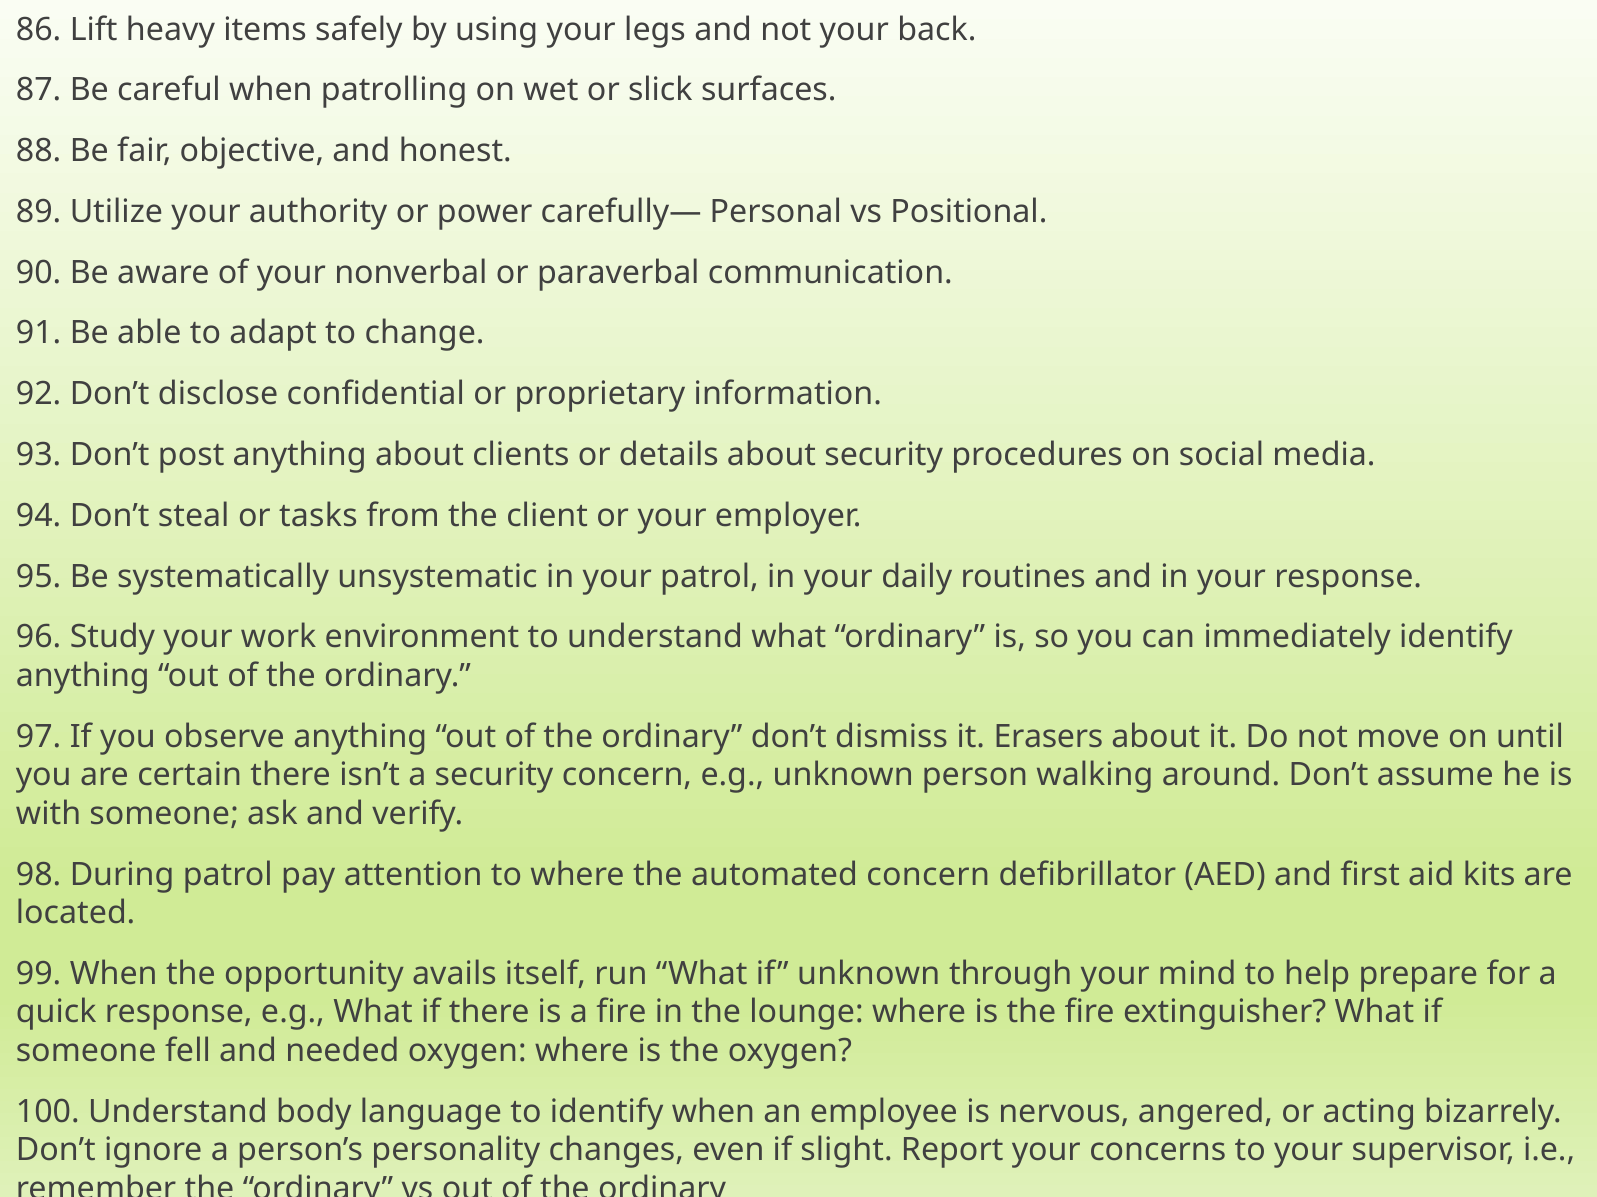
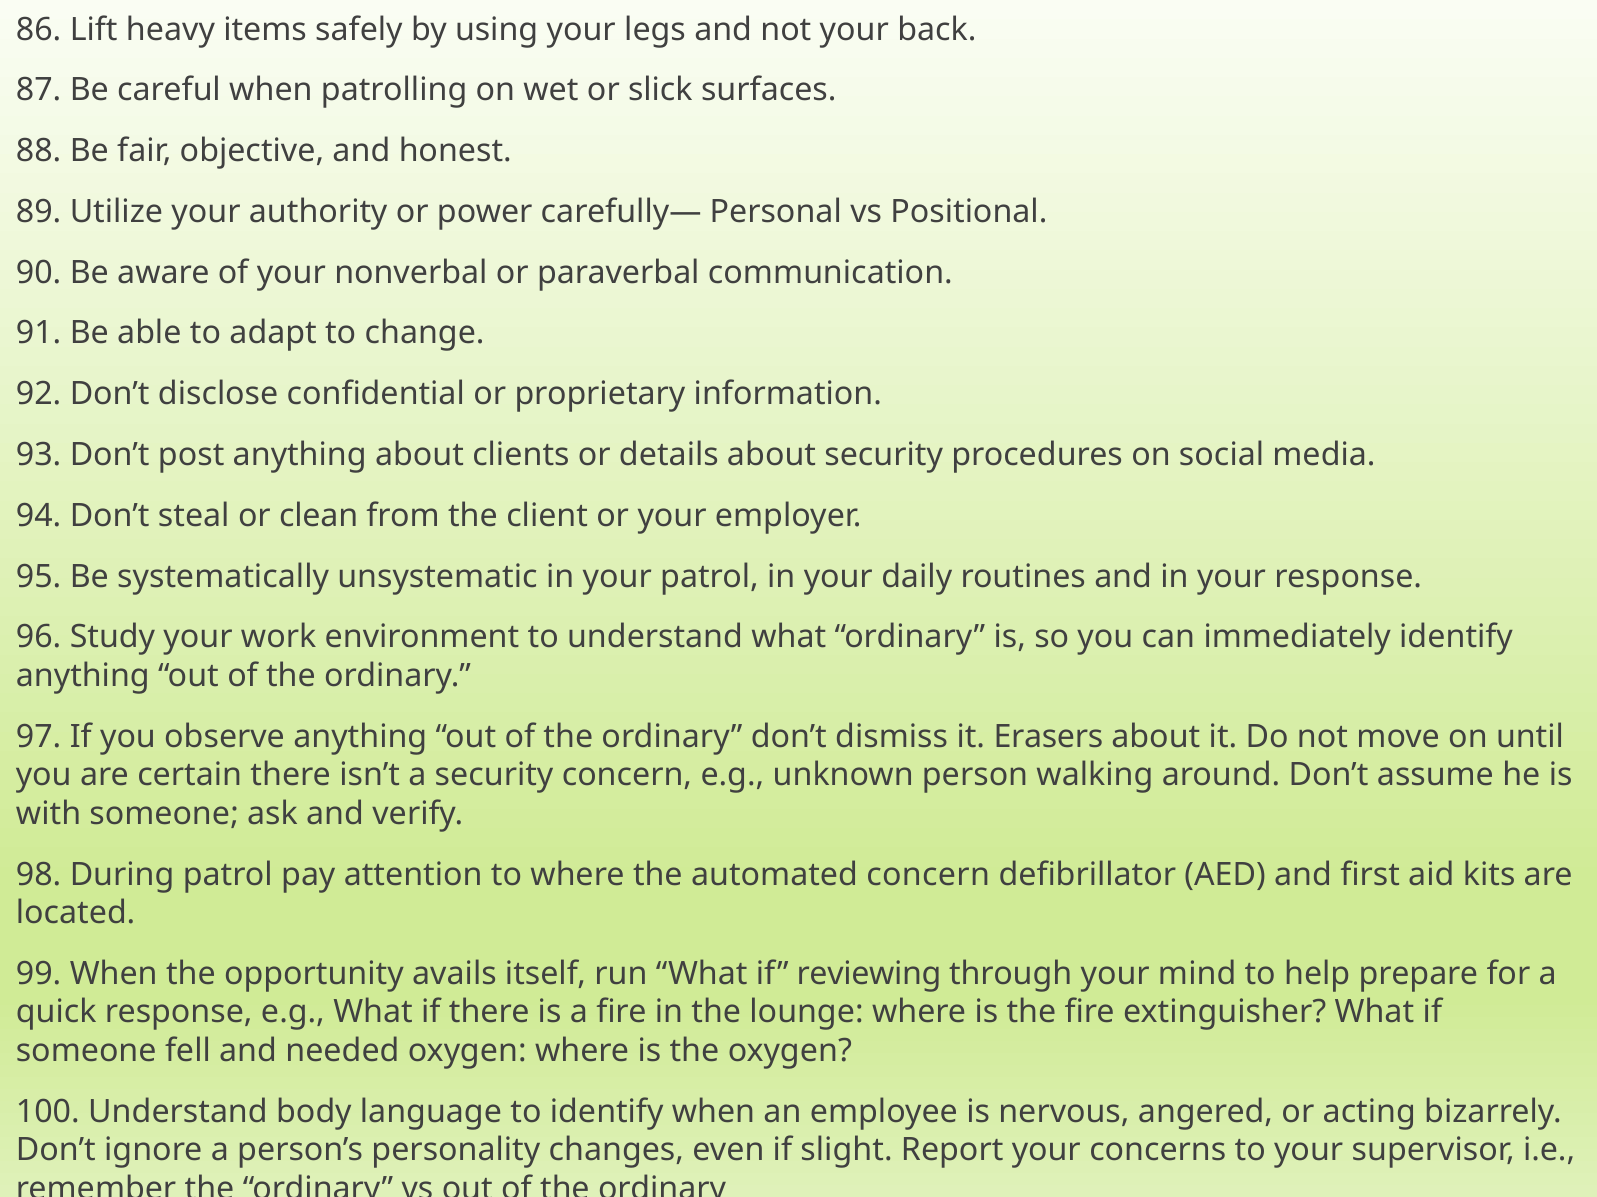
tasks: tasks -> clean (319, 516)
if unknown: unknown -> reviewing (869, 974)
